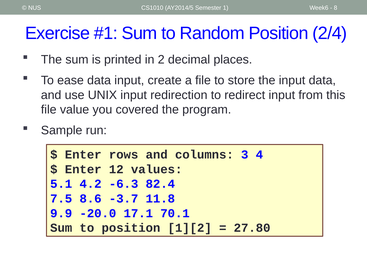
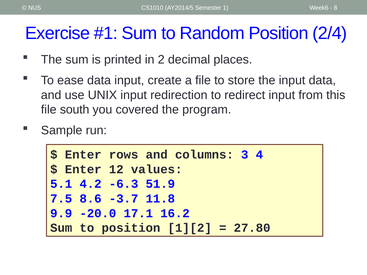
value: value -> south (75, 110)
82.4: 82.4 -> 51.9 (160, 184)
70.1: 70.1 -> 16.2 (175, 213)
